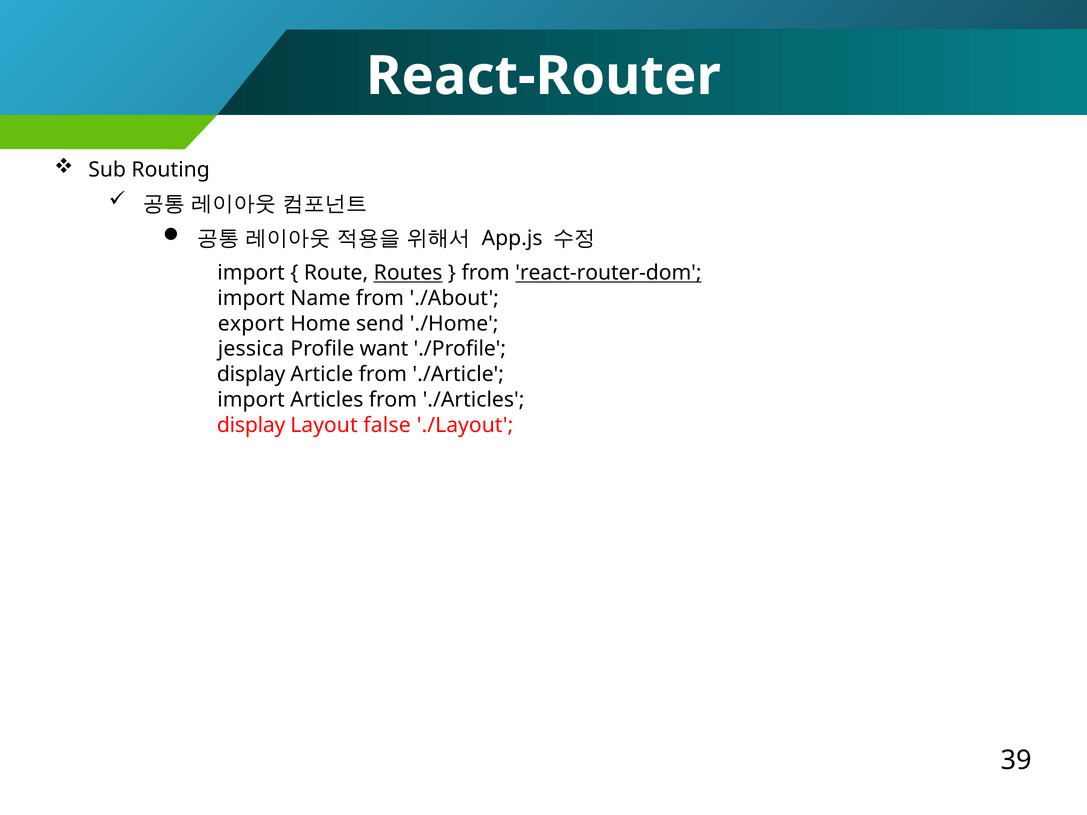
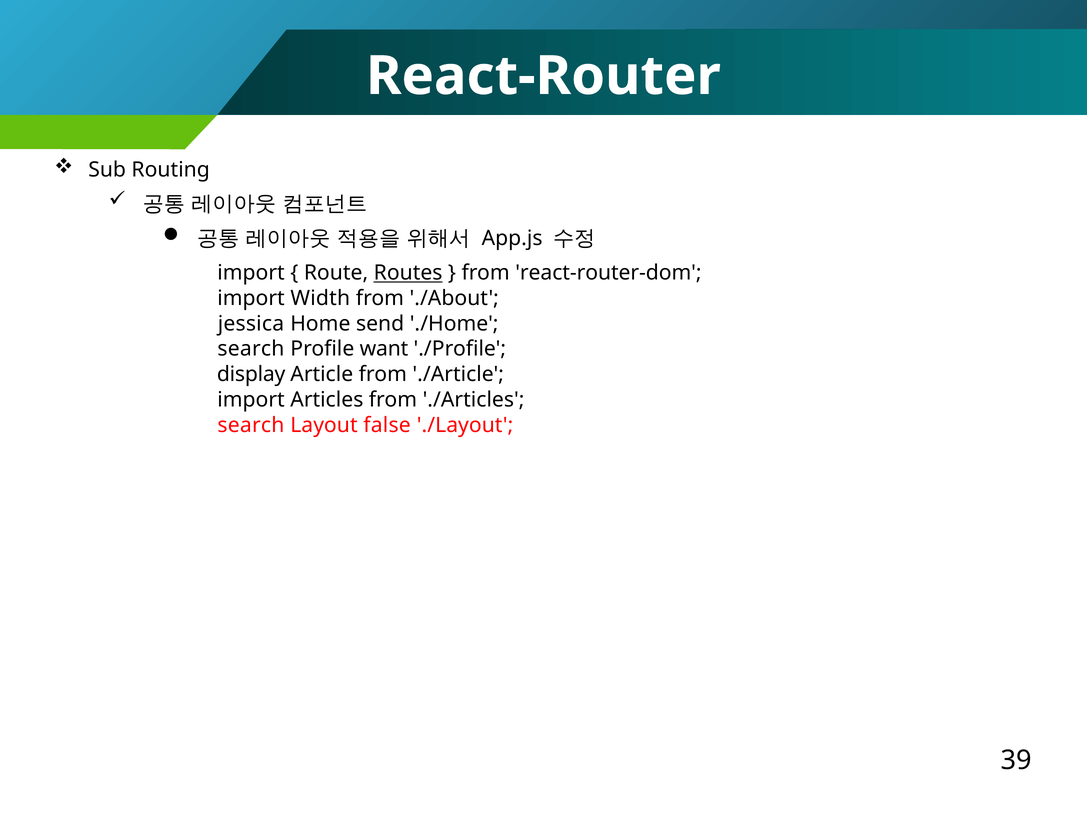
react-router-dom underline: present -> none (608, 273)
Name: Name -> Width (320, 298)
export: export -> jessica (251, 324)
jessica: jessica -> search (251, 349)
display: display -> search (251, 425)
